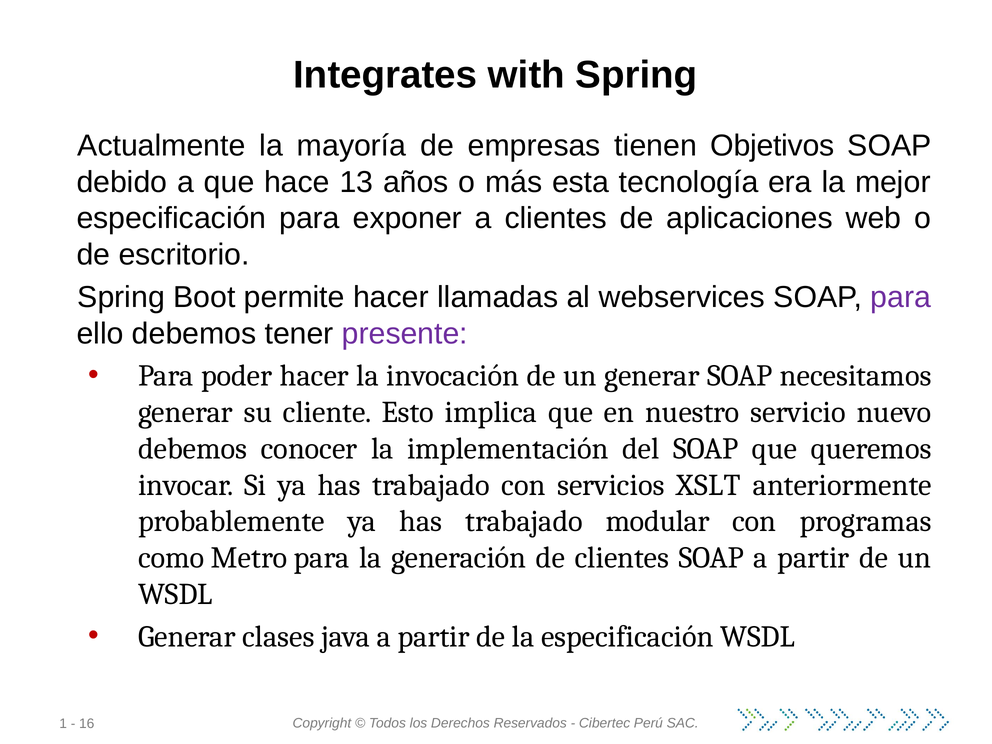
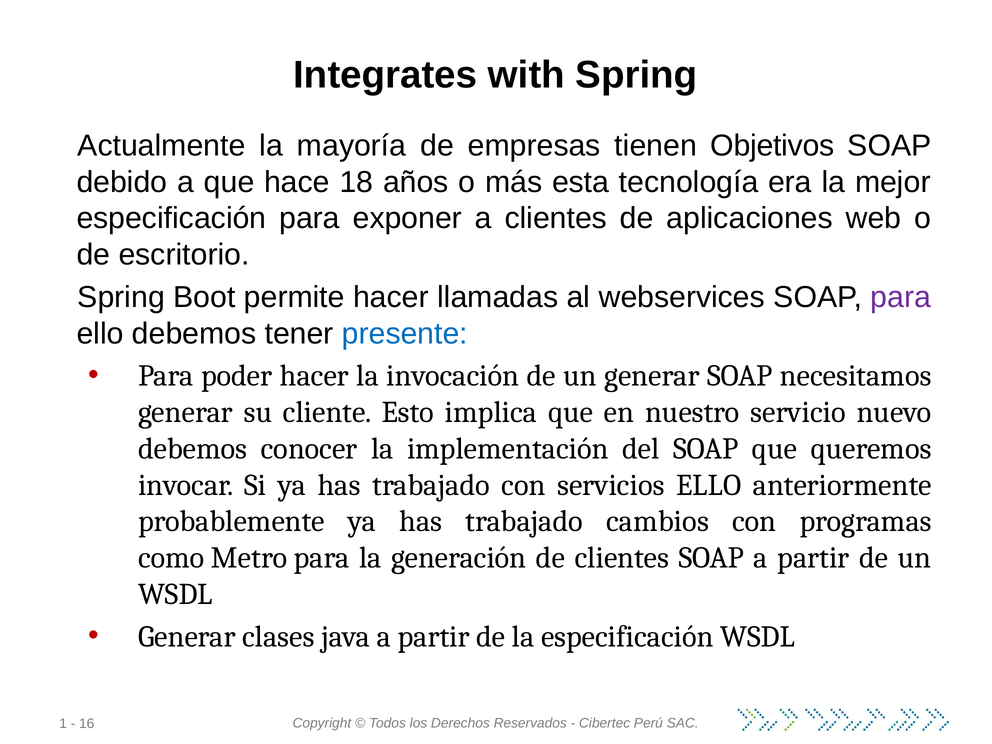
13: 13 -> 18 (356, 182)
presente colour: purple -> blue (405, 334)
servicios XSLT: XSLT -> ELLO (709, 485)
modular: modular -> cambios (657, 521)
